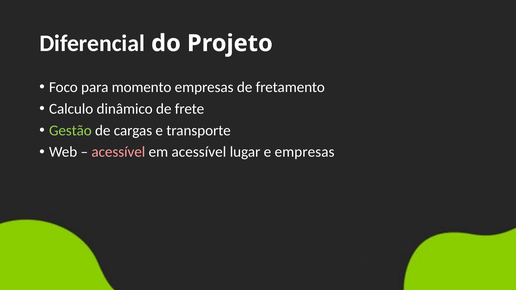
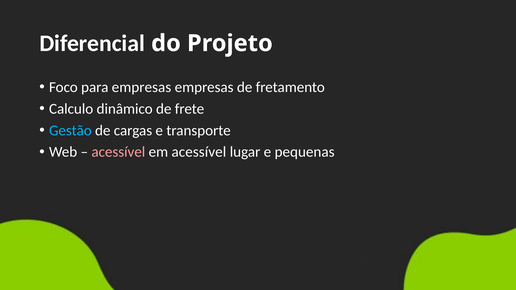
para momento: momento -> empresas (141, 87)
Gestão colour: light green -> light blue (70, 131)
e empresas: empresas -> pequenas (305, 152)
